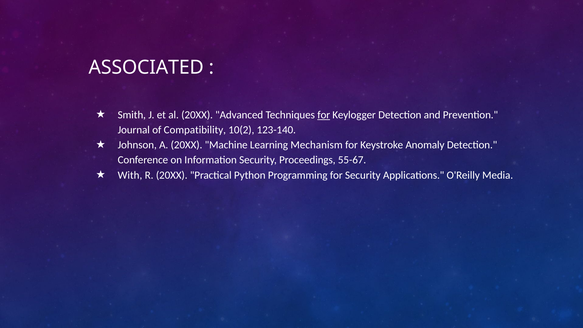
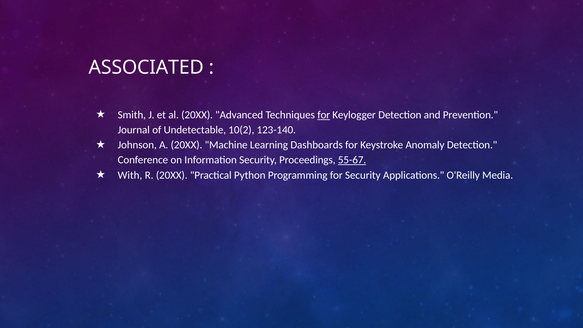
Compatibility: Compatibility -> Undetectable (195, 130)
Mechanism: Mechanism -> Dashboards (317, 145)
55-67 underline: none -> present (352, 160)
